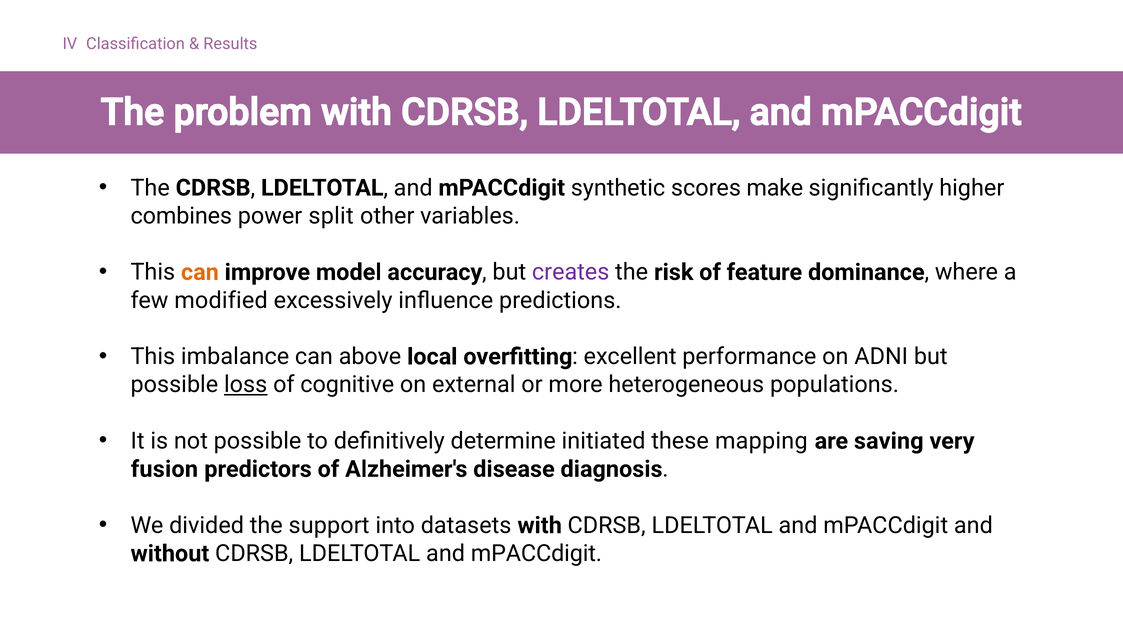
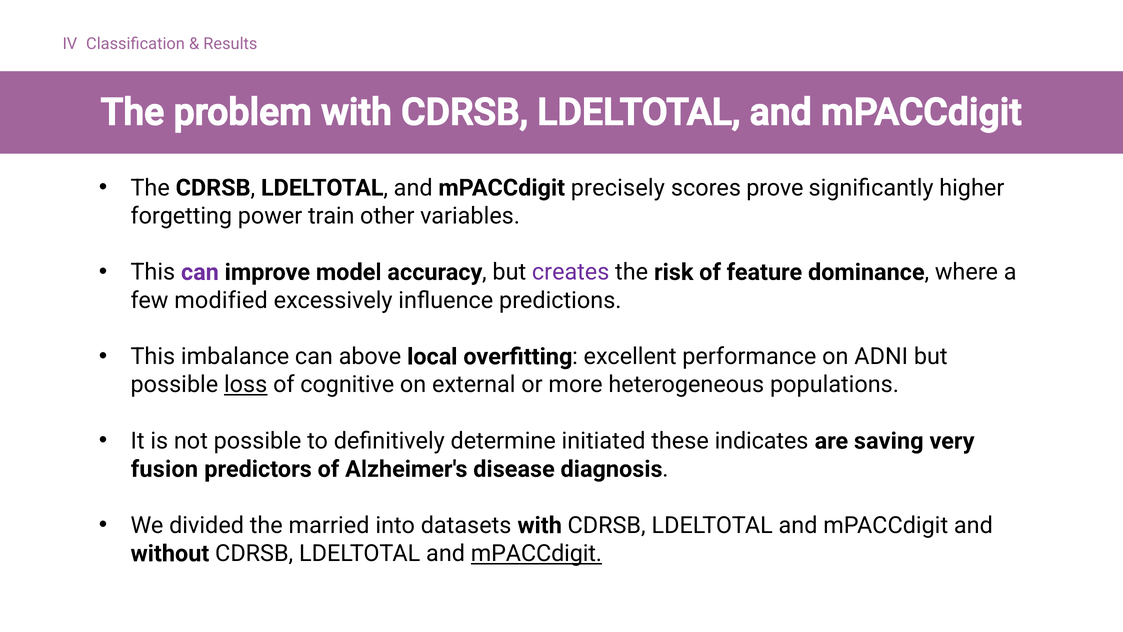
synthetic: synthetic -> precisely (618, 188)
make: make -> prove (775, 188)
combines: combines -> forgetting (181, 216)
split: split -> train (331, 216)
can colour: orange -> purple (200, 272)
mapping: mapping -> indicates (761, 441)
support: support -> married (329, 525)
mPACCdigit underline: none -> present (536, 553)
